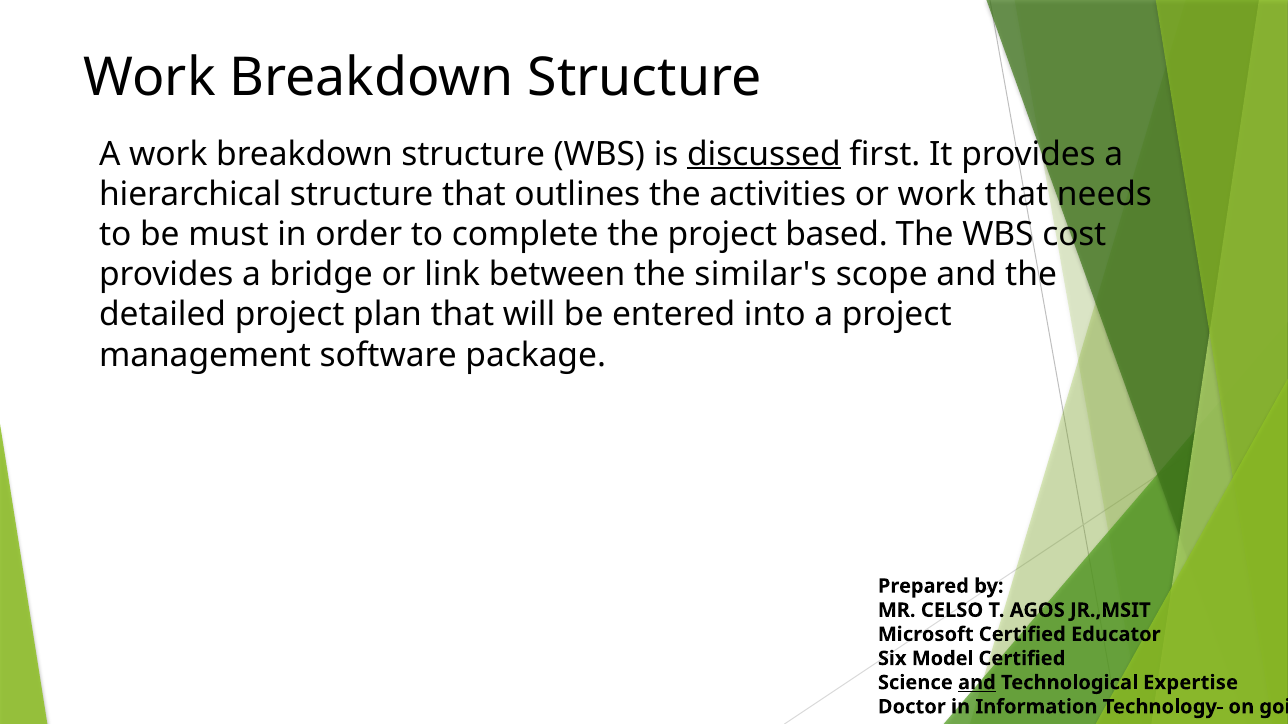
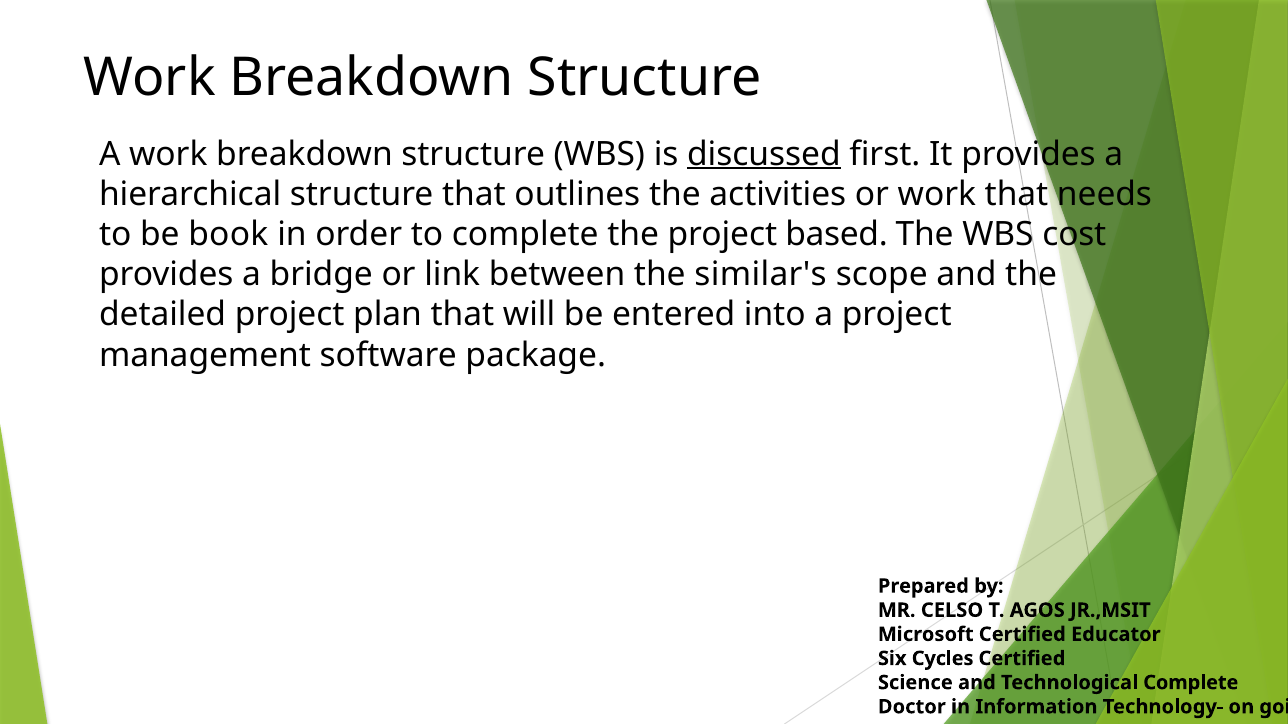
must: must -> book (228, 235)
Model: Model -> Cycles (943, 659)
and underline: present -> none (977, 683)
Technological Expertise: Expertise -> Complete (1191, 683)
